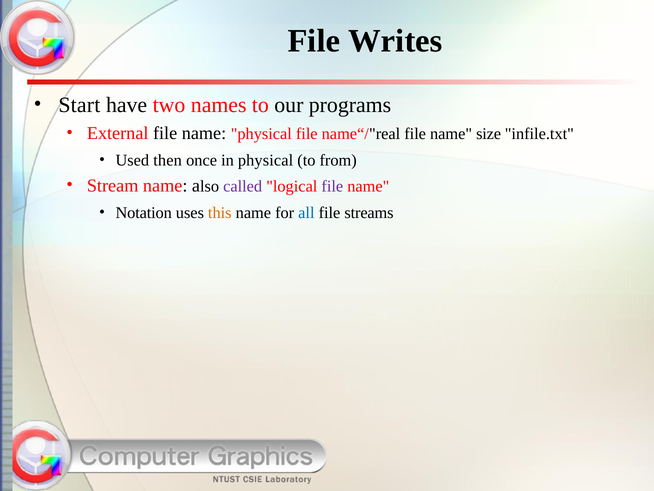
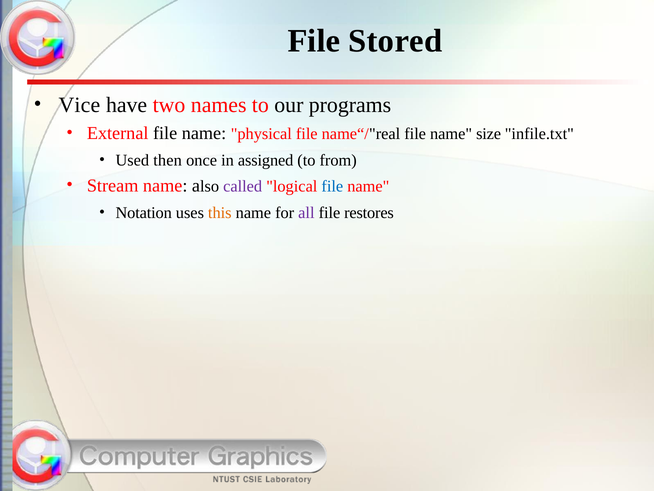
Writes: Writes -> Stored (395, 41)
Start: Start -> Vice (79, 105)
in physical: physical -> assigned (266, 160)
file colour: purple -> blue (332, 186)
all colour: blue -> purple (306, 213)
streams: streams -> restores (369, 213)
